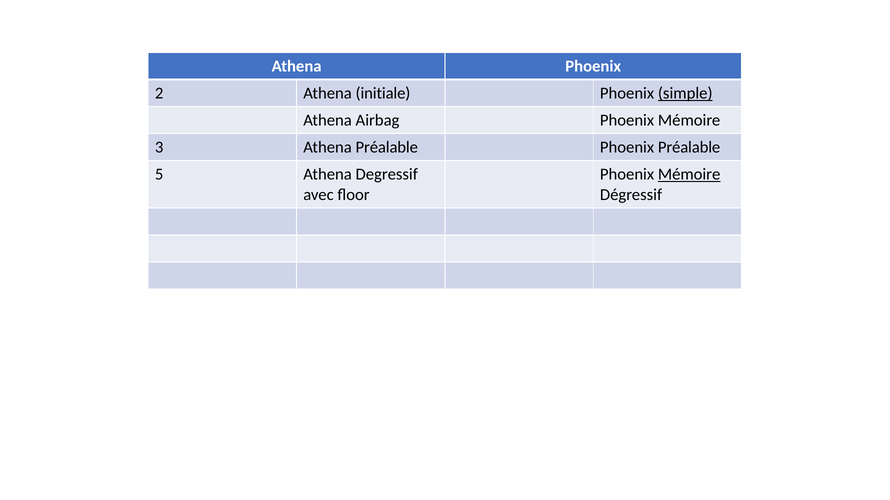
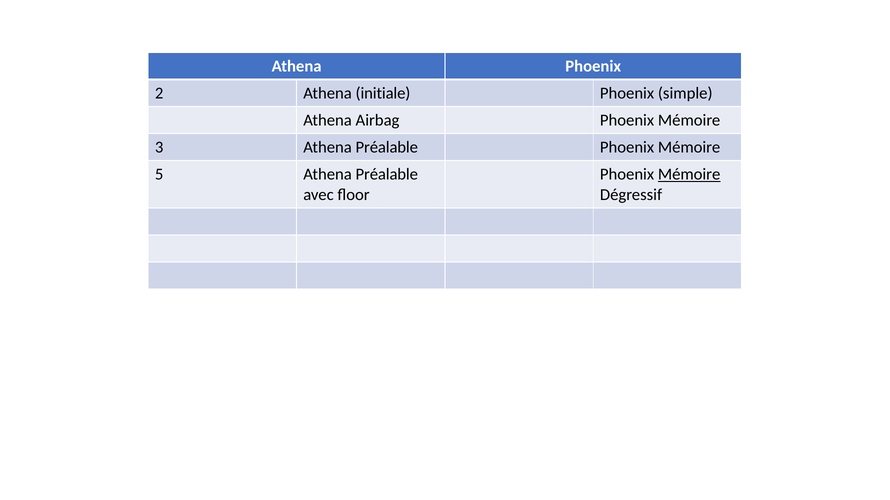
simple underline: present -> none (685, 93)
Préalable: Préalable -> Mémoire (689, 147)
5 Athena Degressif: Degressif -> Préalable (387, 175)
